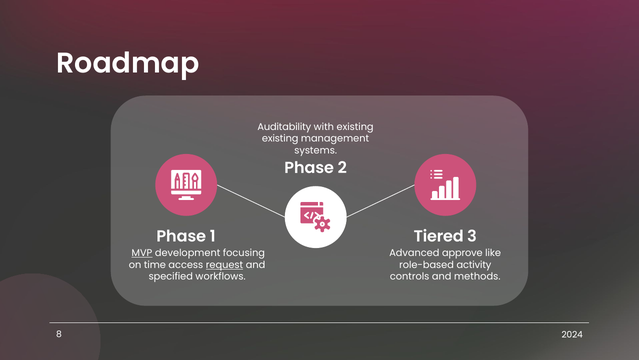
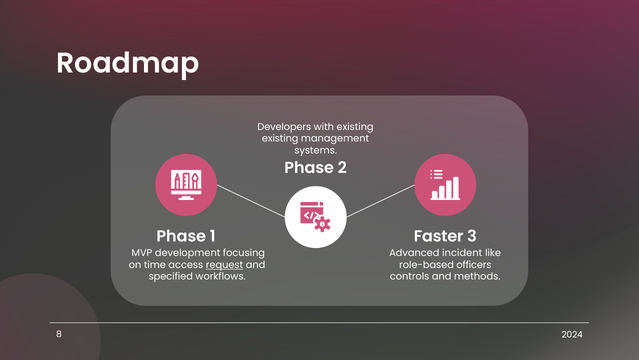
Auditability: Auditability -> Developers (284, 127)
Tiered: Tiered -> Faster (439, 236)
MVP underline: present -> none (142, 253)
approve: approve -> incident (462, 253)
activity: activity -> officers (474, 265)
